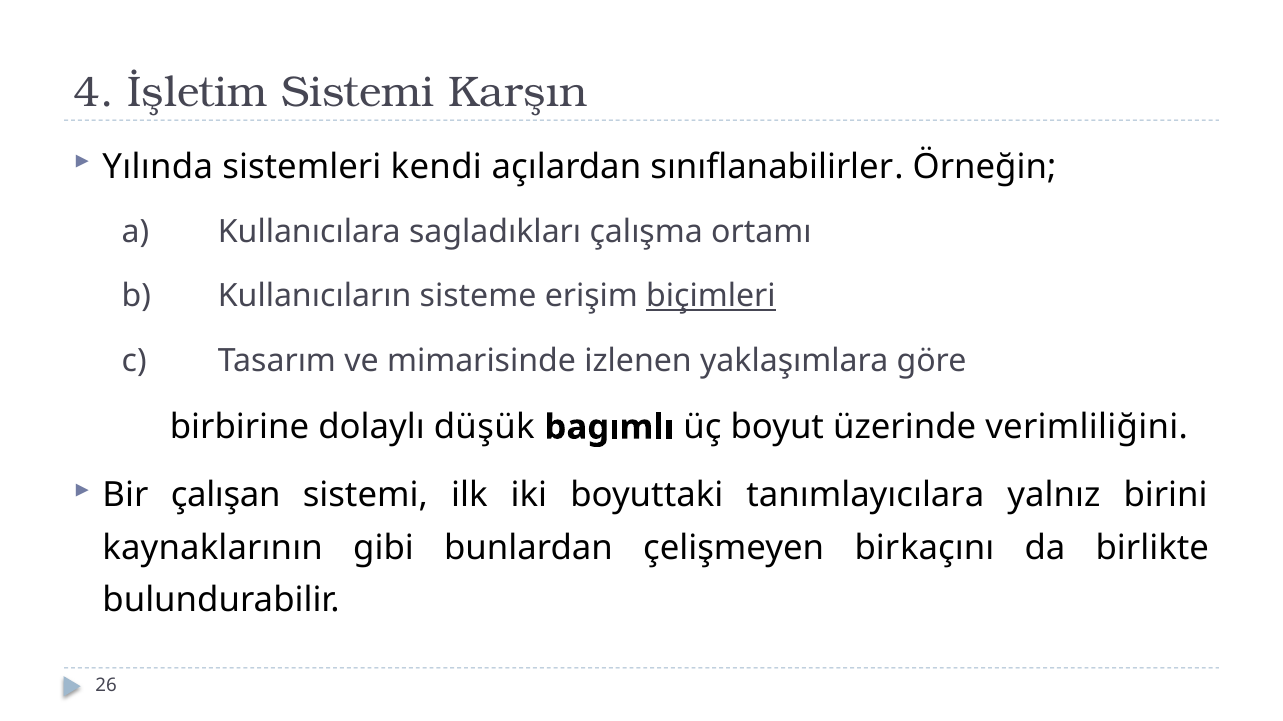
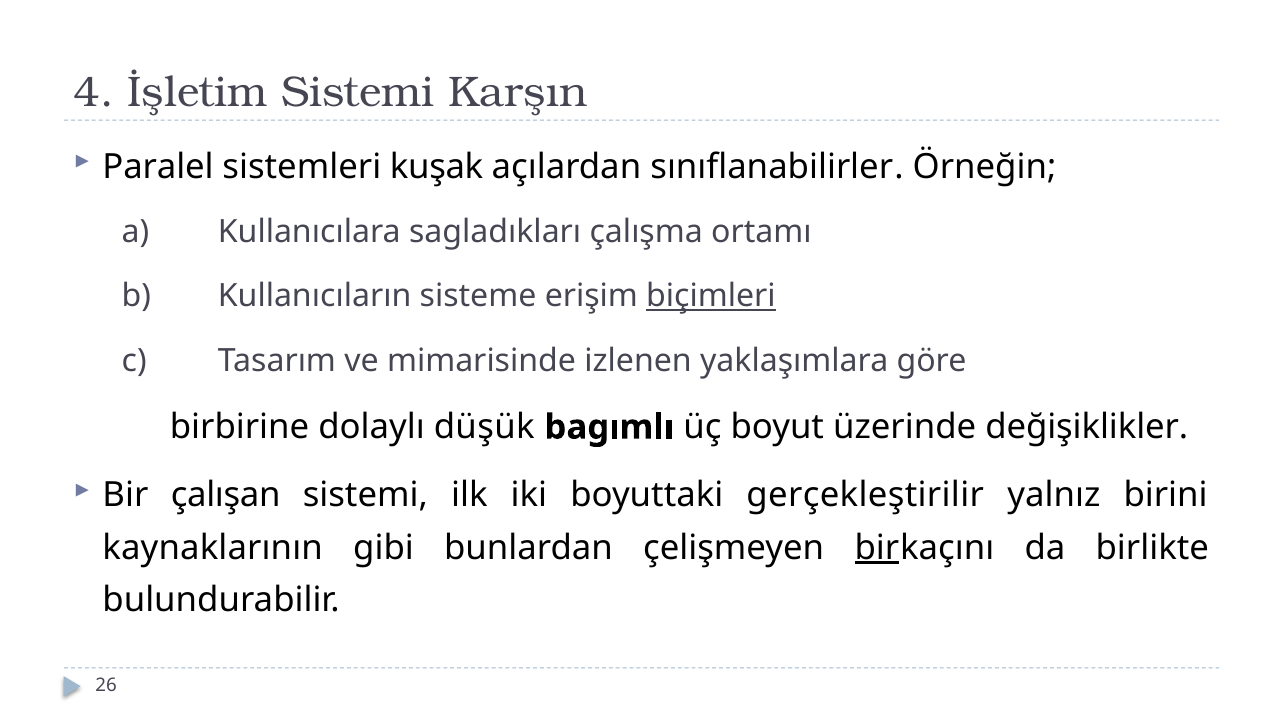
Yılında: Yılında -> Paralel (158, 167)
kendi: kendi -> kuşak (437, 167)
verimliliğini: verimliliğini -> değişiklikler (1087, 428)
tanımlayıcılara: tanımlayıcılara -> gerçekleştirilir (865, 496)
bir underline: none -> present (877, 548)
